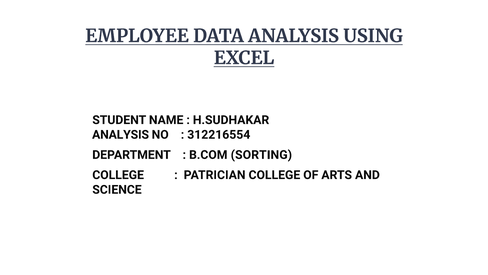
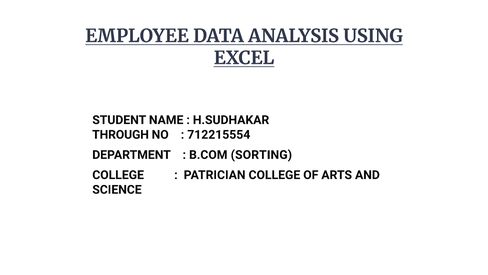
ANALYSIS: ANALYSIS -> THROUGH (121, 134)
312216554: 312216554 -> 712215554 (219, 134)
